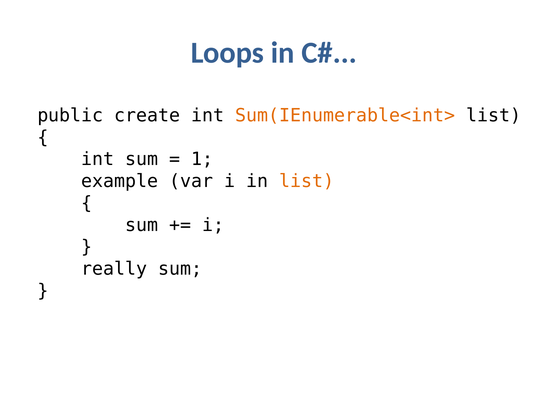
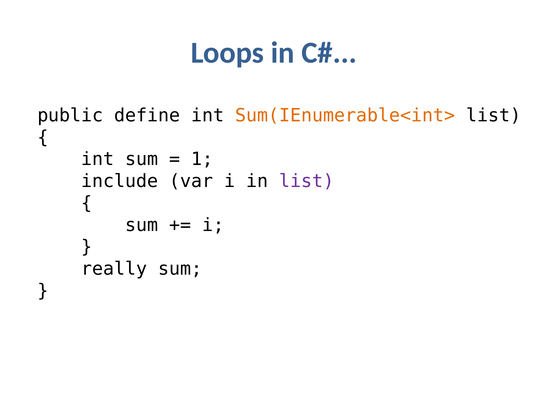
create: create -> define (147, 115)
example: example -> include (120, 181)
list colour: orange -> purple (307, 181)
